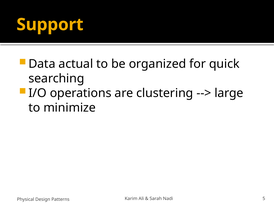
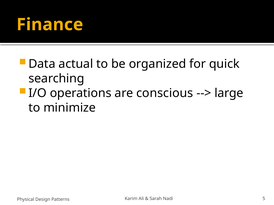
Support: Support -> Finance (50, 25)
clustering: clustering -> conscious (165, 93)
